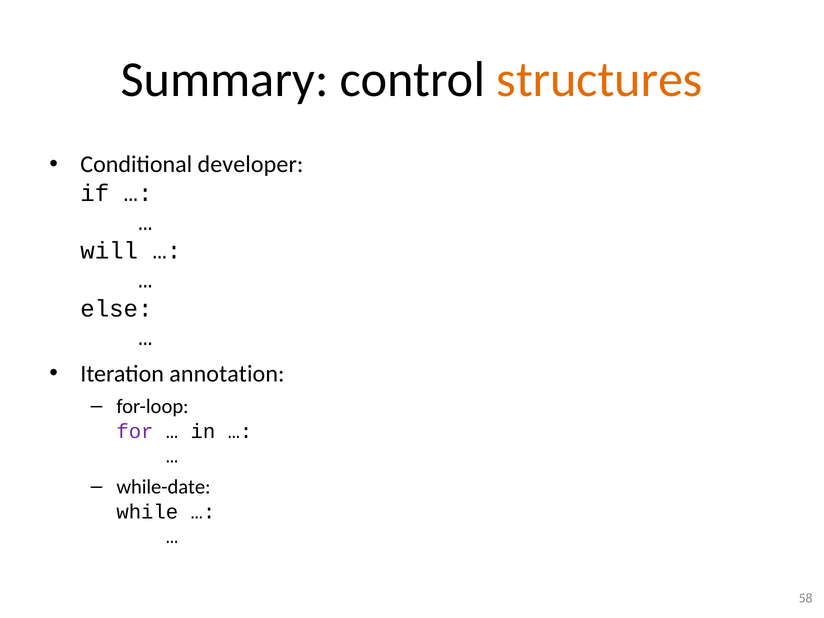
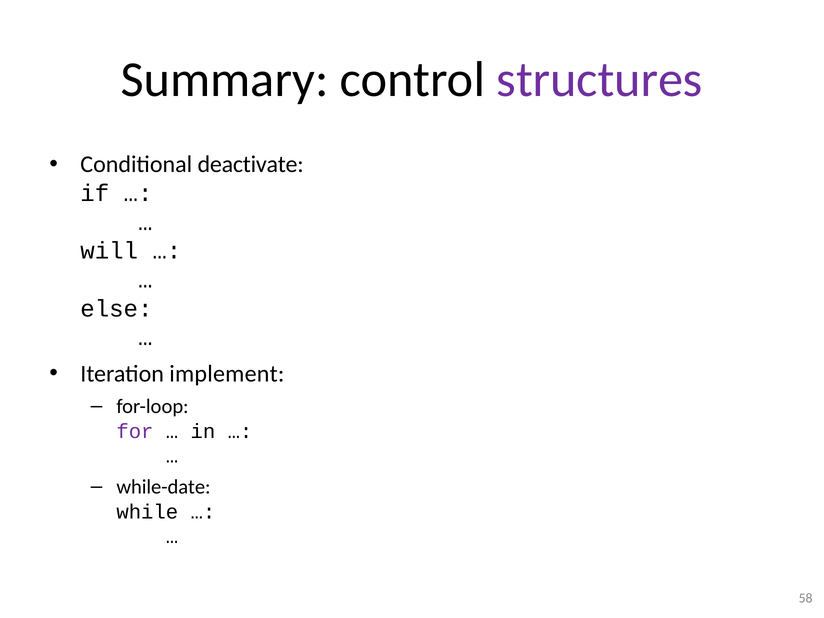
structures colour: orange -> purple (600, 80)
developer: developer -> deactivate (251, 164)
annotation: annotation -> implement (227, 374)
